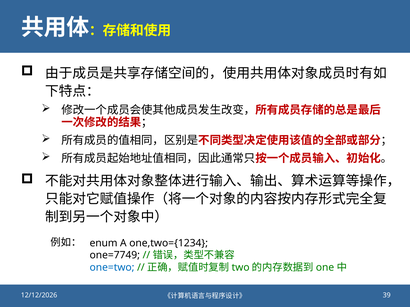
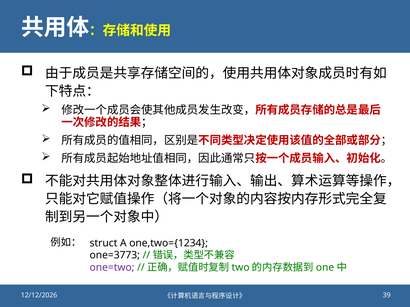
enum: enum -> struct (104, 243)
one=7749: one=7749 -> one=3773 (115, 256)
one=two colour: blue -> purple (112, 268)
